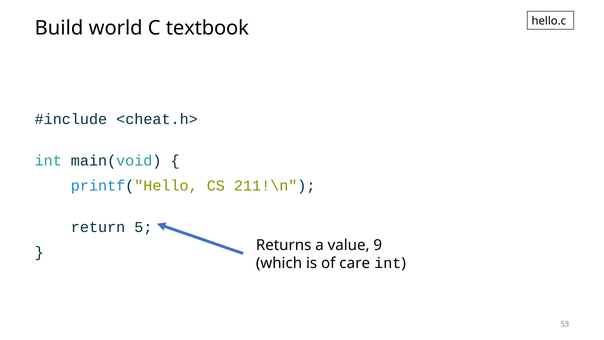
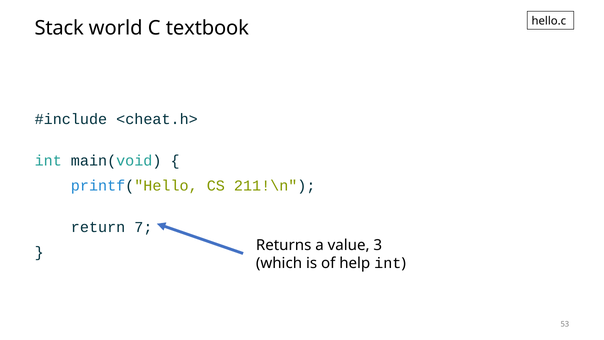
Build: Build -> Stack (59, 28)
5: 5 -> 7 (143, 227)
9: 9 -> 3 (378, 245)
care: care -> help (355, 263)
